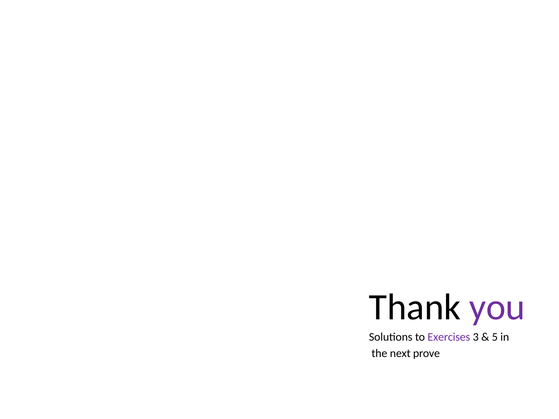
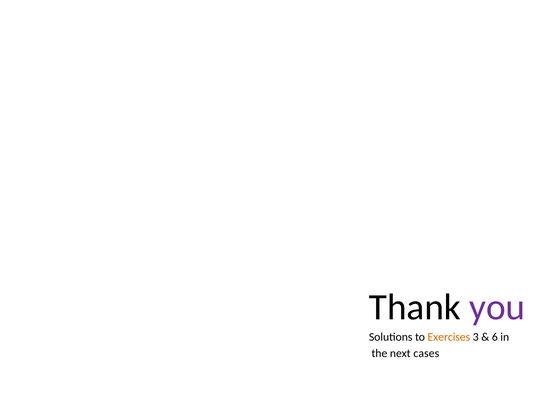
Exercises colour: purple -> orange (449, 337)
5: 5 -> 6 (495, 337)
prove: prove -> cases (426, 353)
